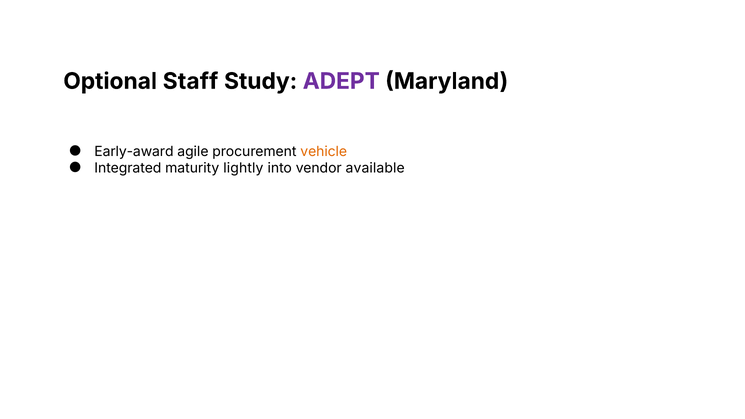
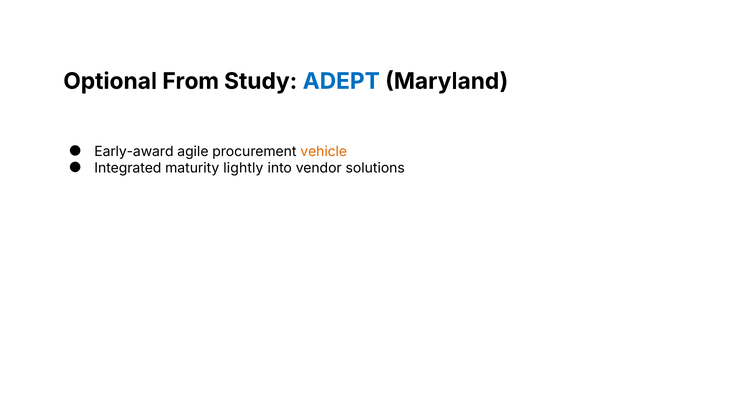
Staff: Staff -> From (191, 81)
ADEPT colour: purple -> blue (341, 81)
available: available -> solutions (375, 168)
